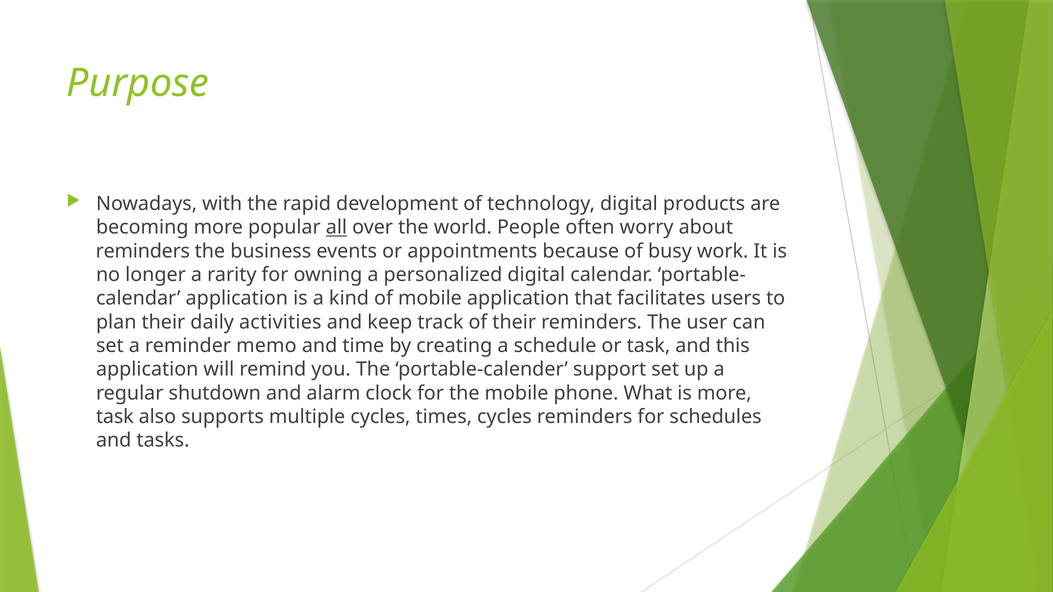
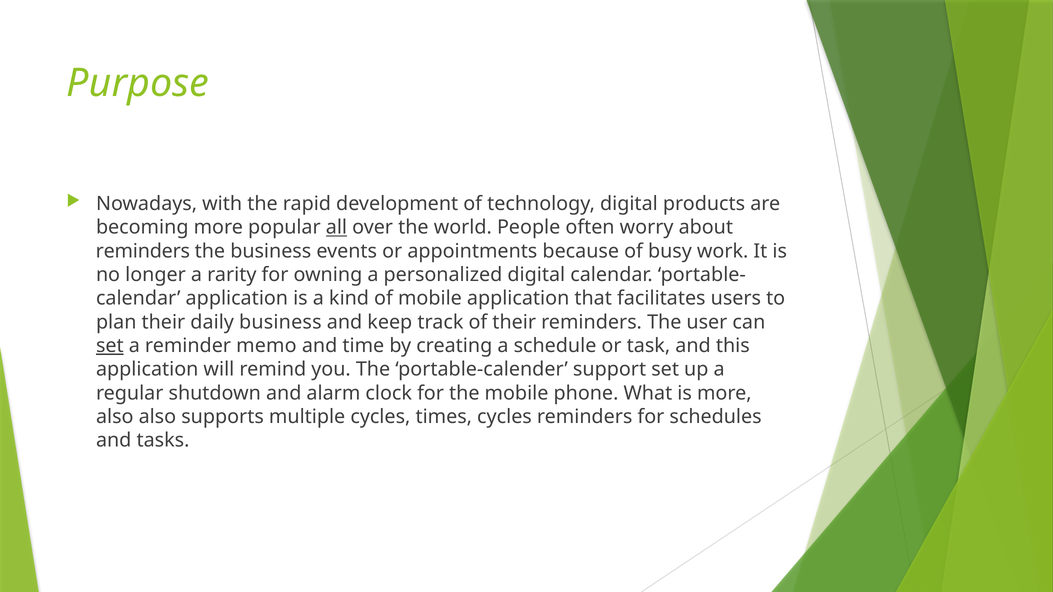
daily activities: activities -> business (280, 322)
set underline: none -> present (110, 346)
task: task -> also (115, 417)
